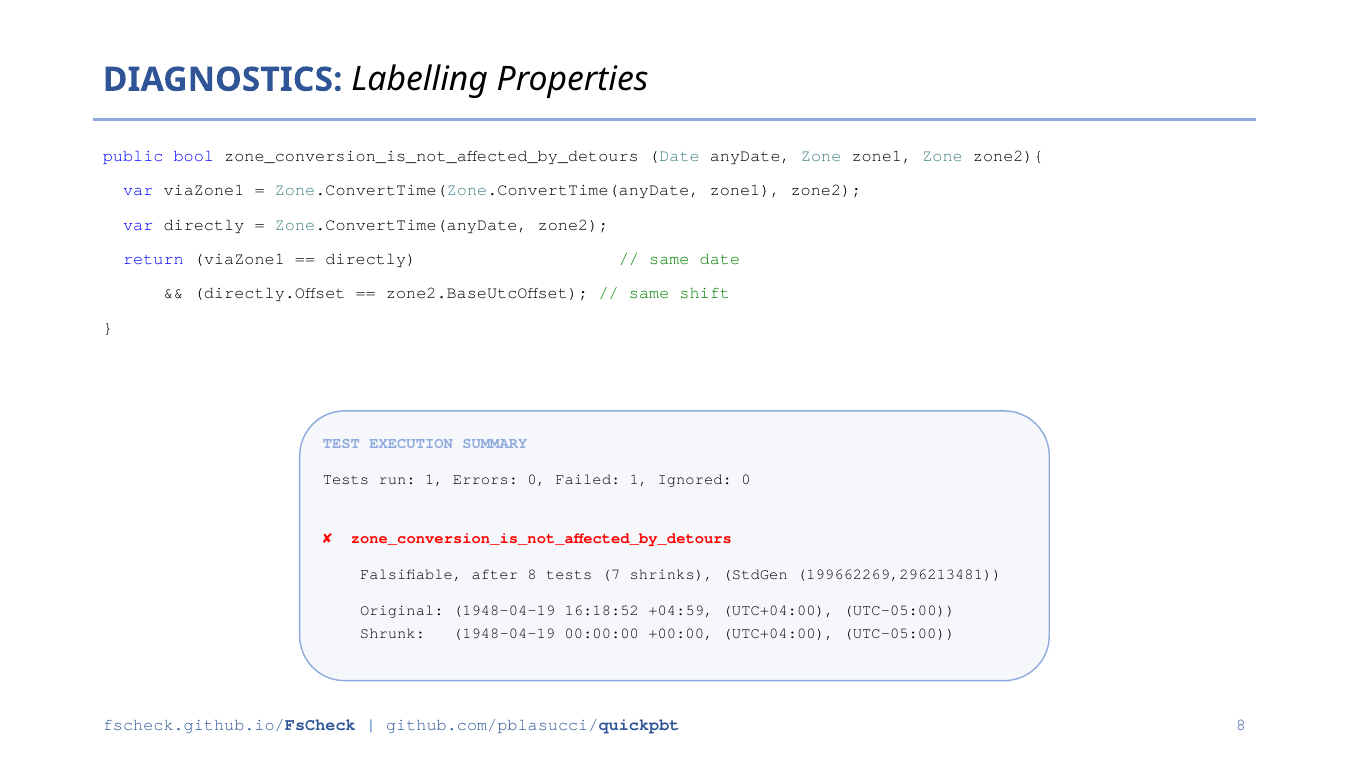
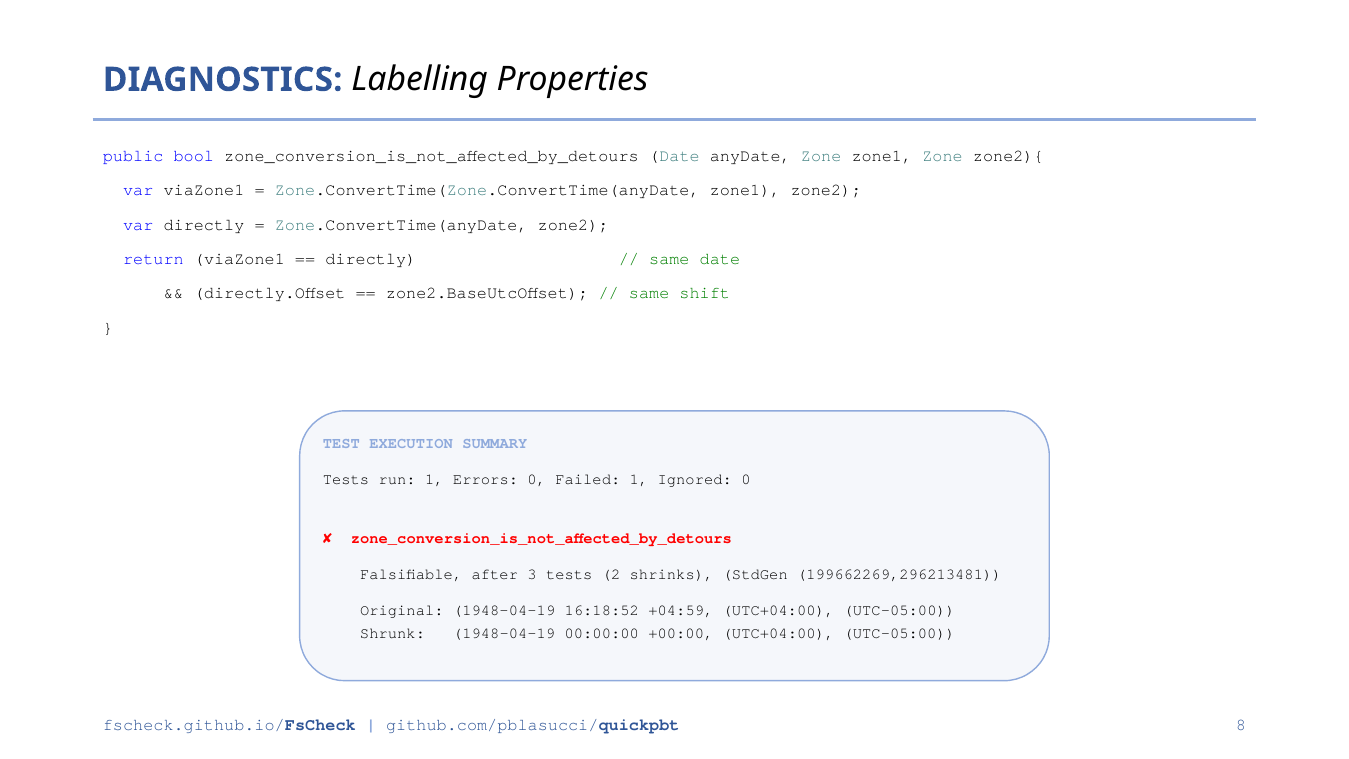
after 8: 8 -> 3 (532, 574)
7: 7 -> 2 (611, 574)
